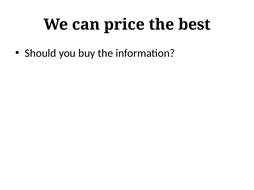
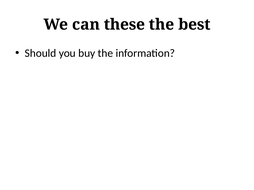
price: price -> these (124, 25)
